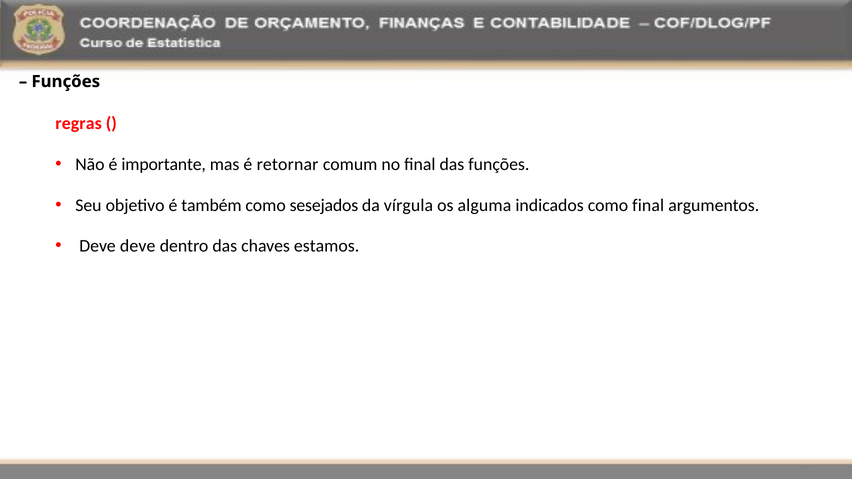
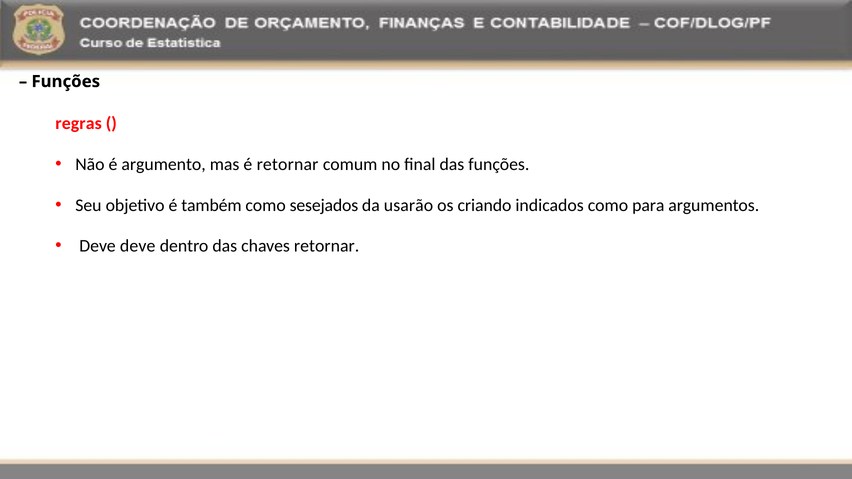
importante: importante -> argumento (164, 165)
vírgula: vírgula -> usarão (408, 205)
alguma: alguma -> criando (484, 205)
como final: final -> para (648, 205)
chaves estamos: estamos -> retornar (327, 246)
